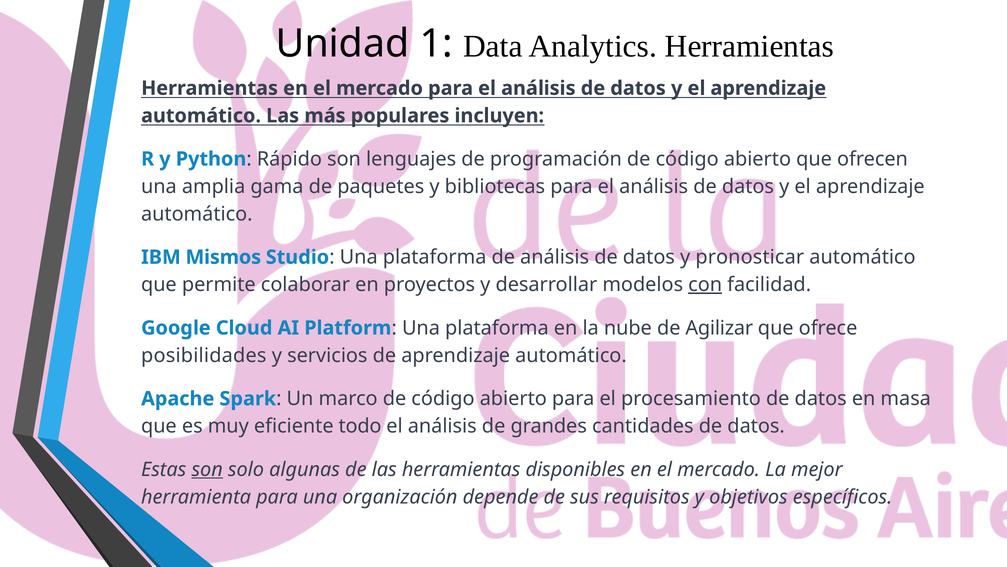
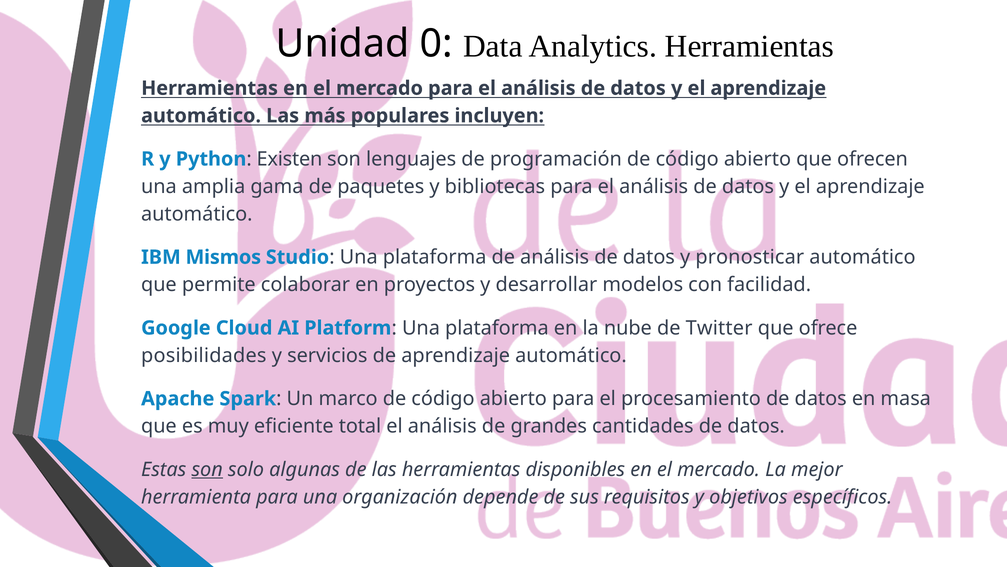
1: 1 -> 0 (436, 44)
Rápido: Rápido -> Existen (289, 159)
con underline: present -> none (705, 284)
Agilizar: Agilizar -> Twitter (719, 328)
todo: todo -> total (360, 426)
